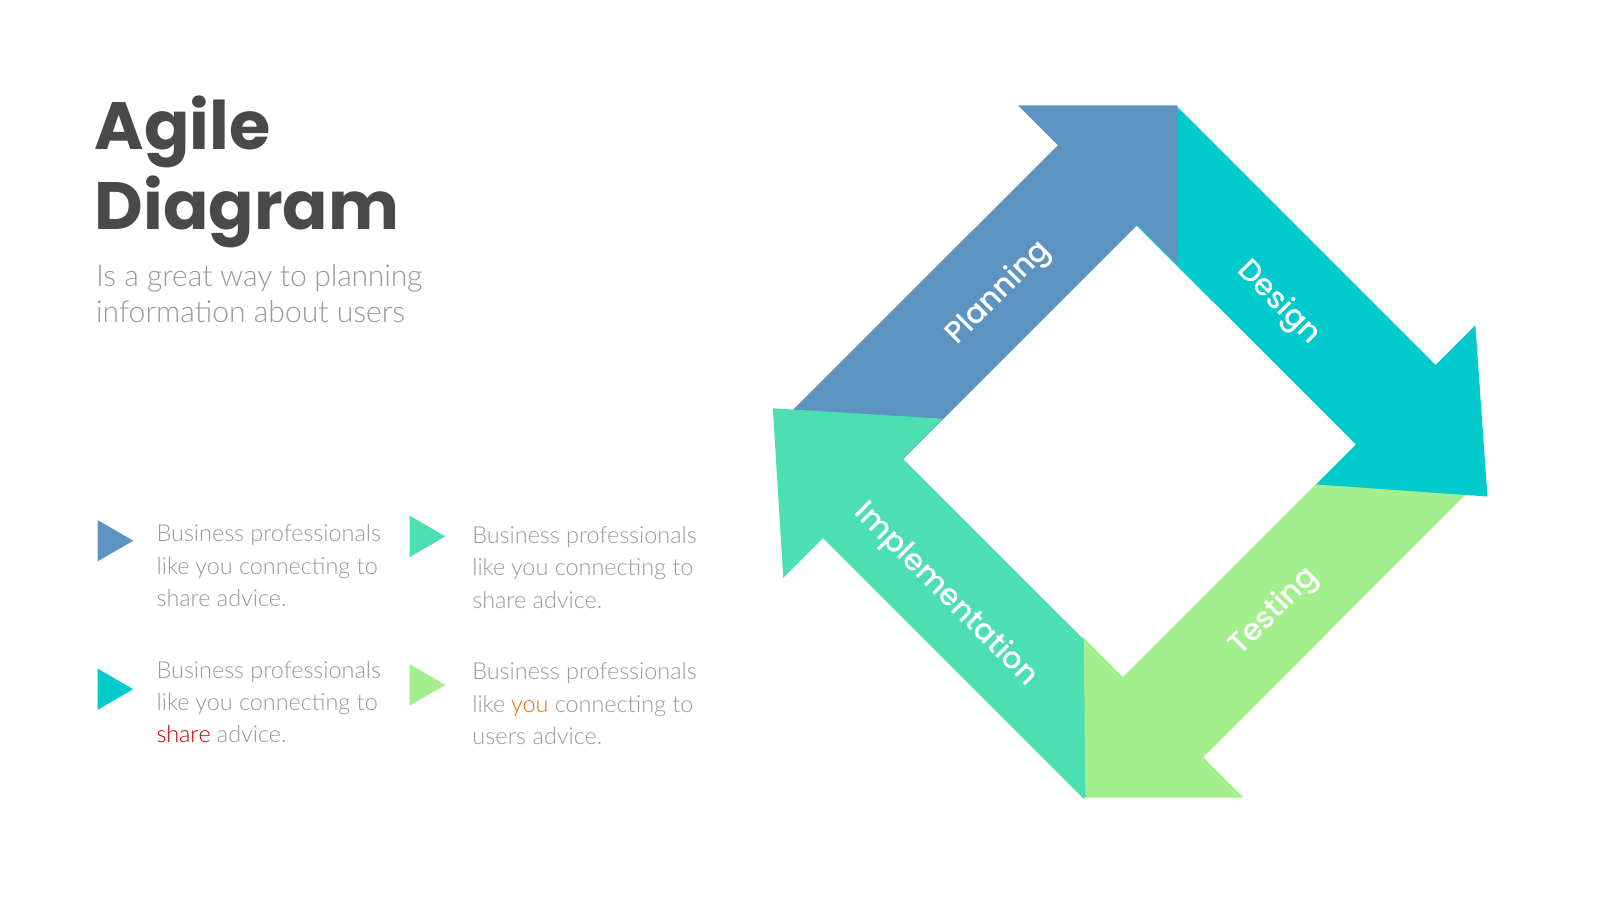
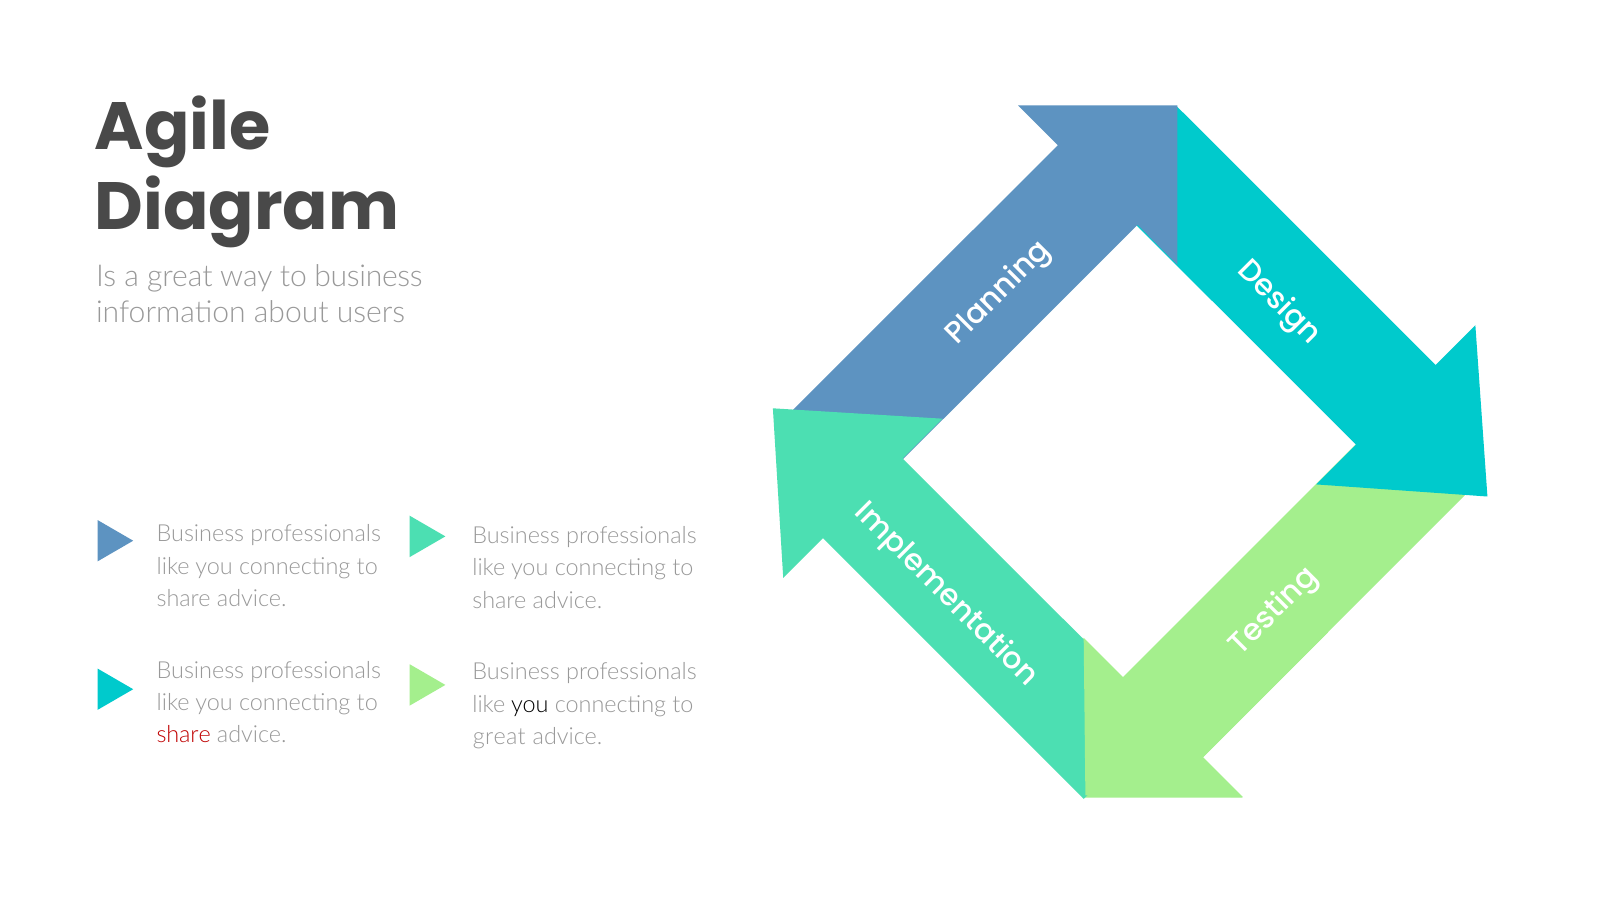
to planning: planning -> business (369, 277)
you colour: orange -> black (530, 704)
users: users -> great (499, 737)
